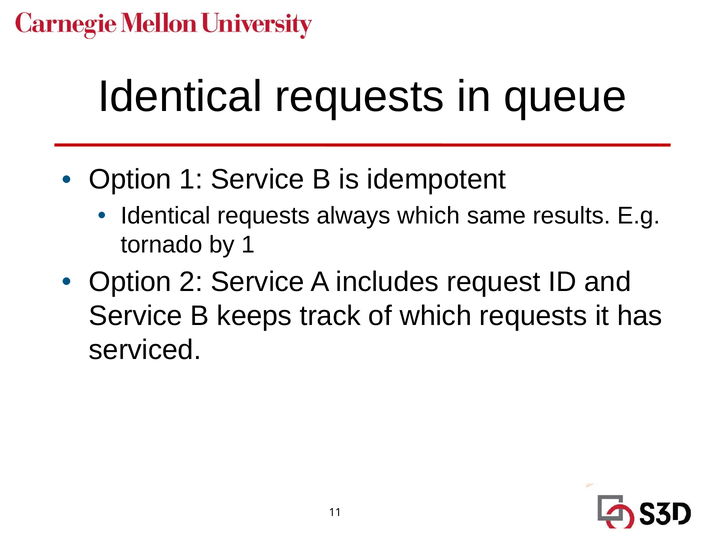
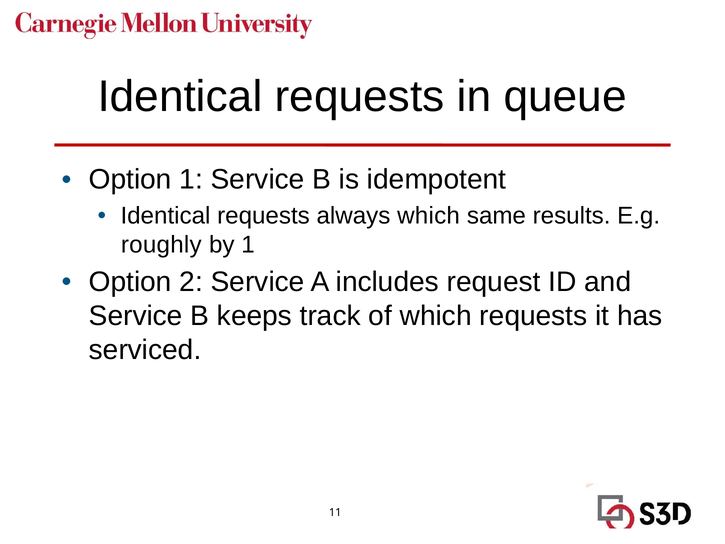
tornado: tornado -> roughly (161, 245)
